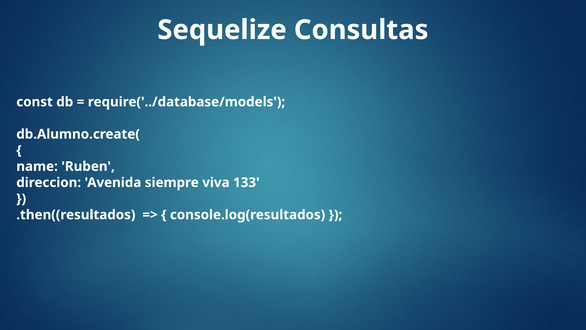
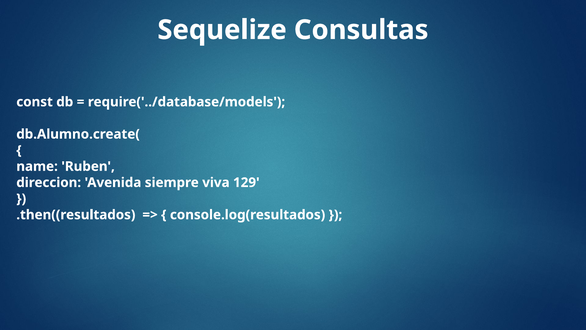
133: 133 -> 129 (246, 182)
